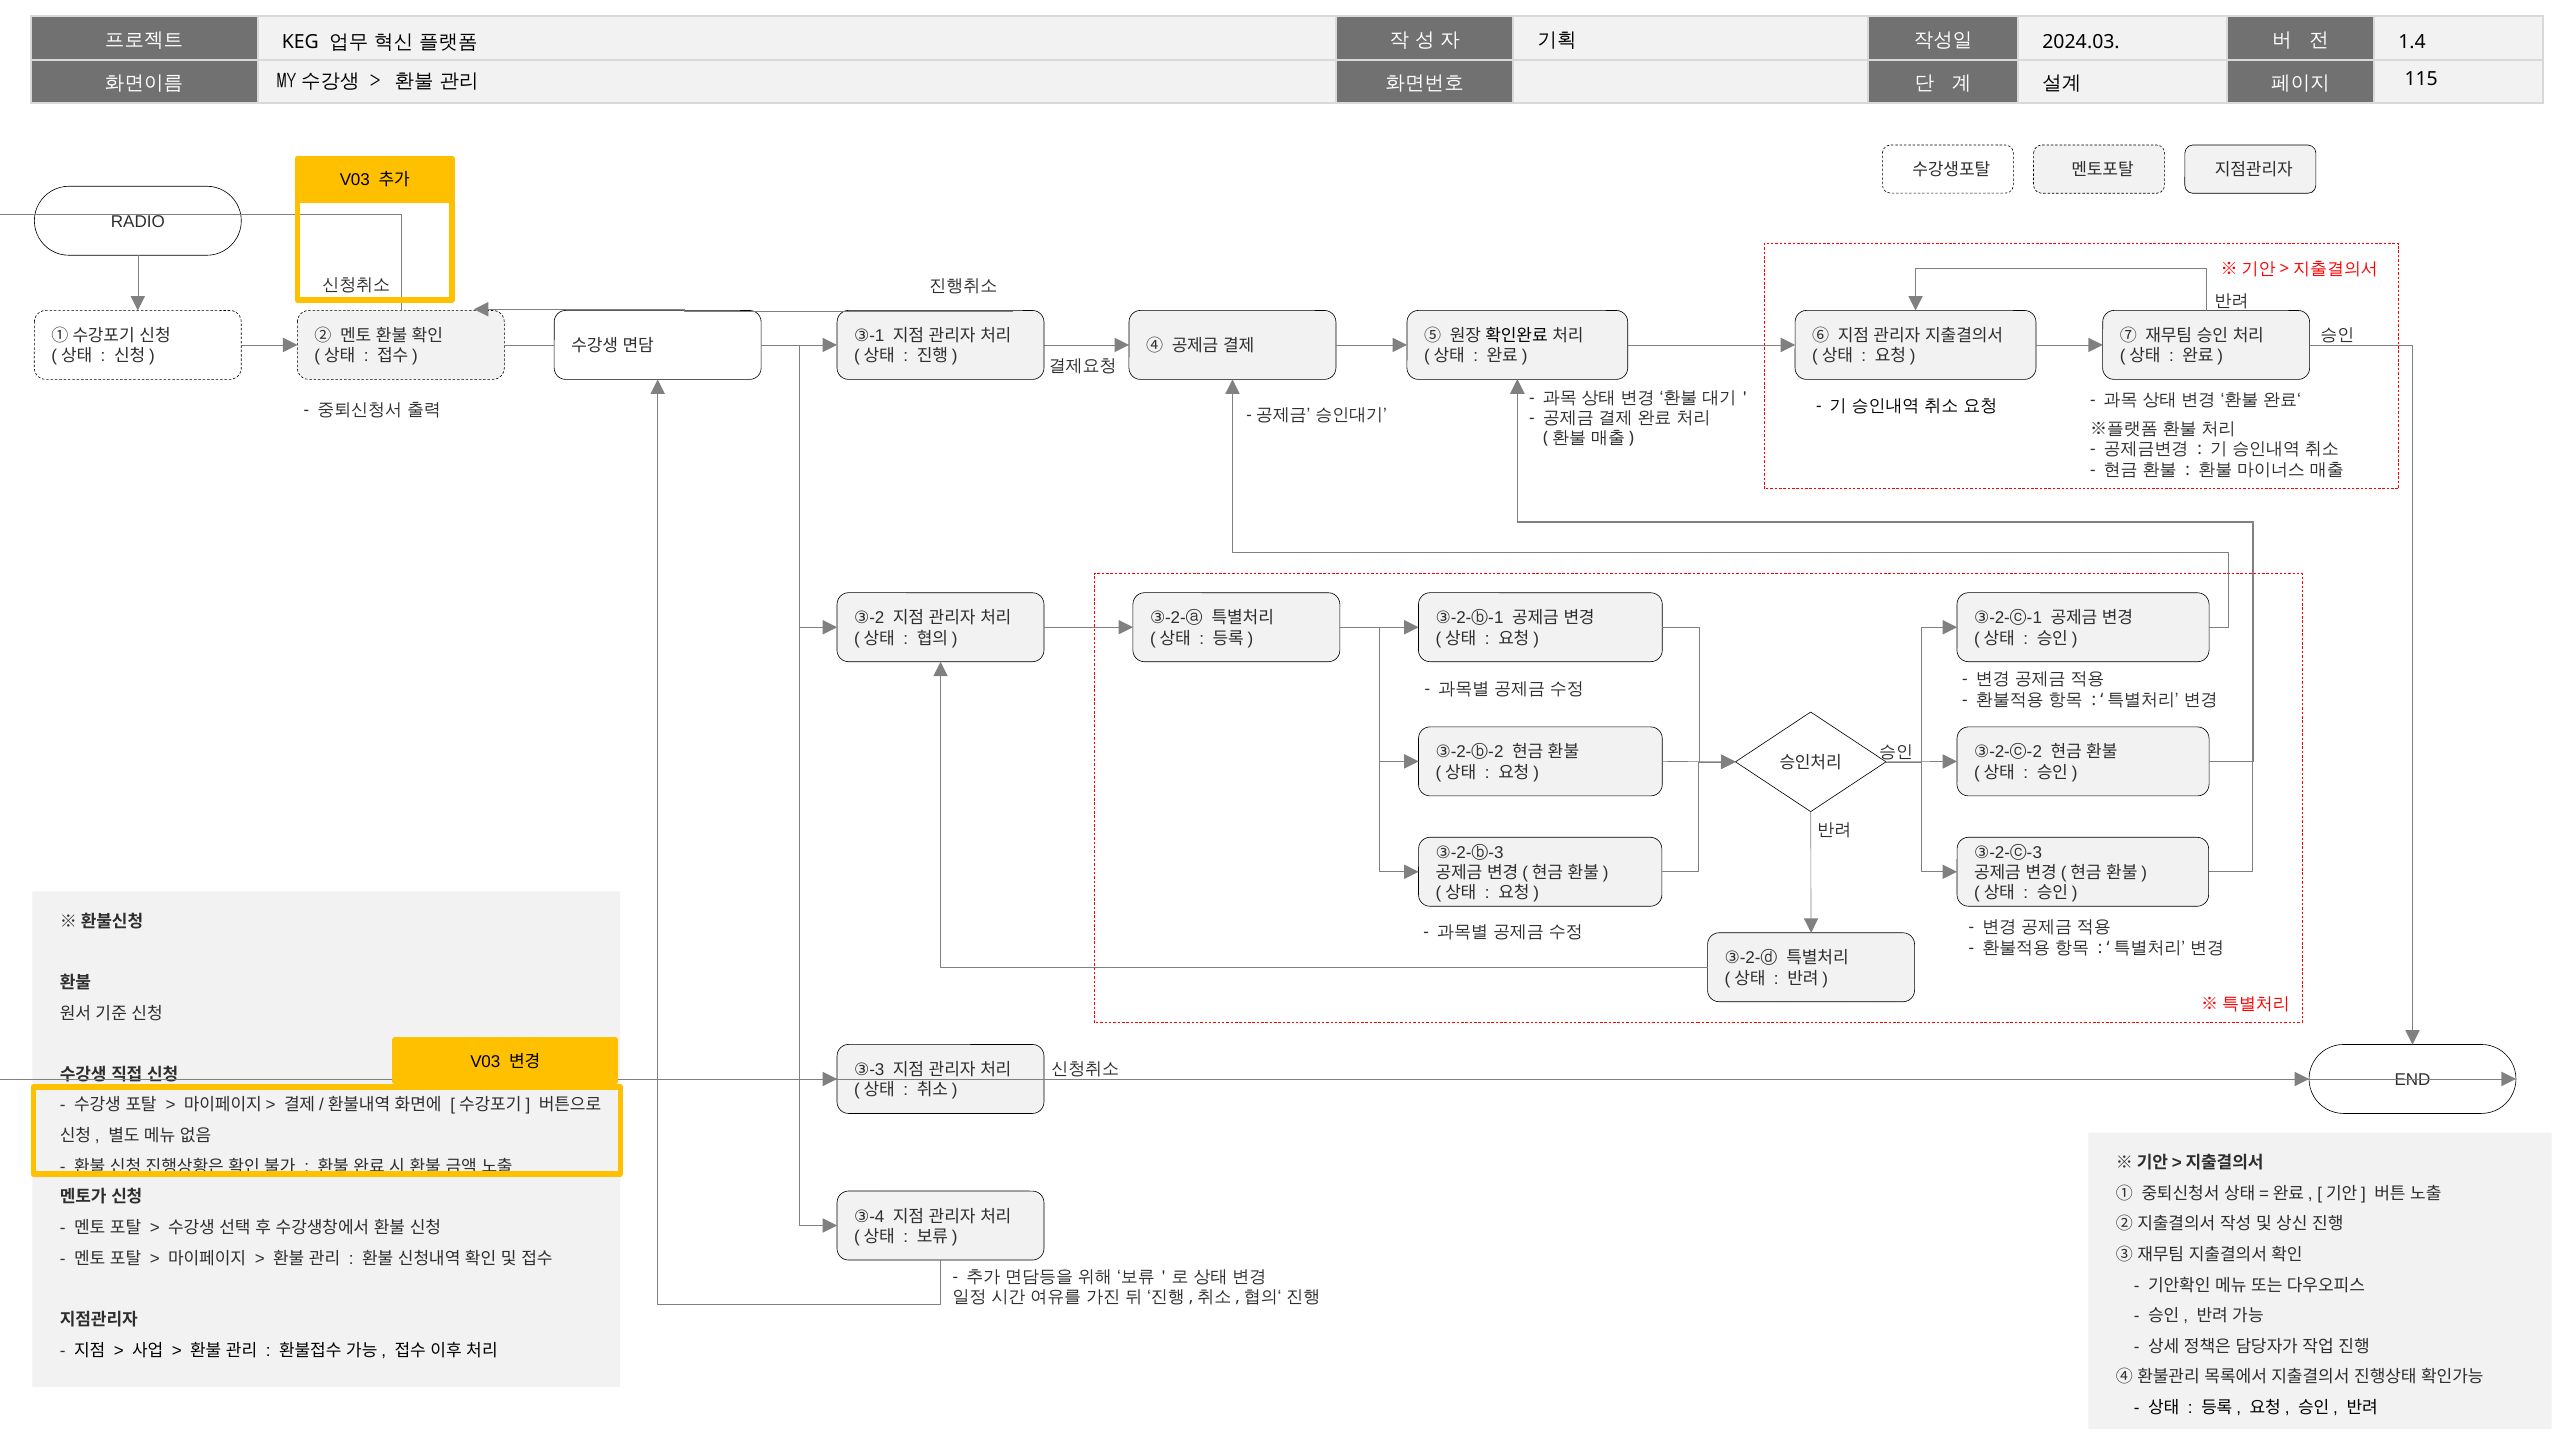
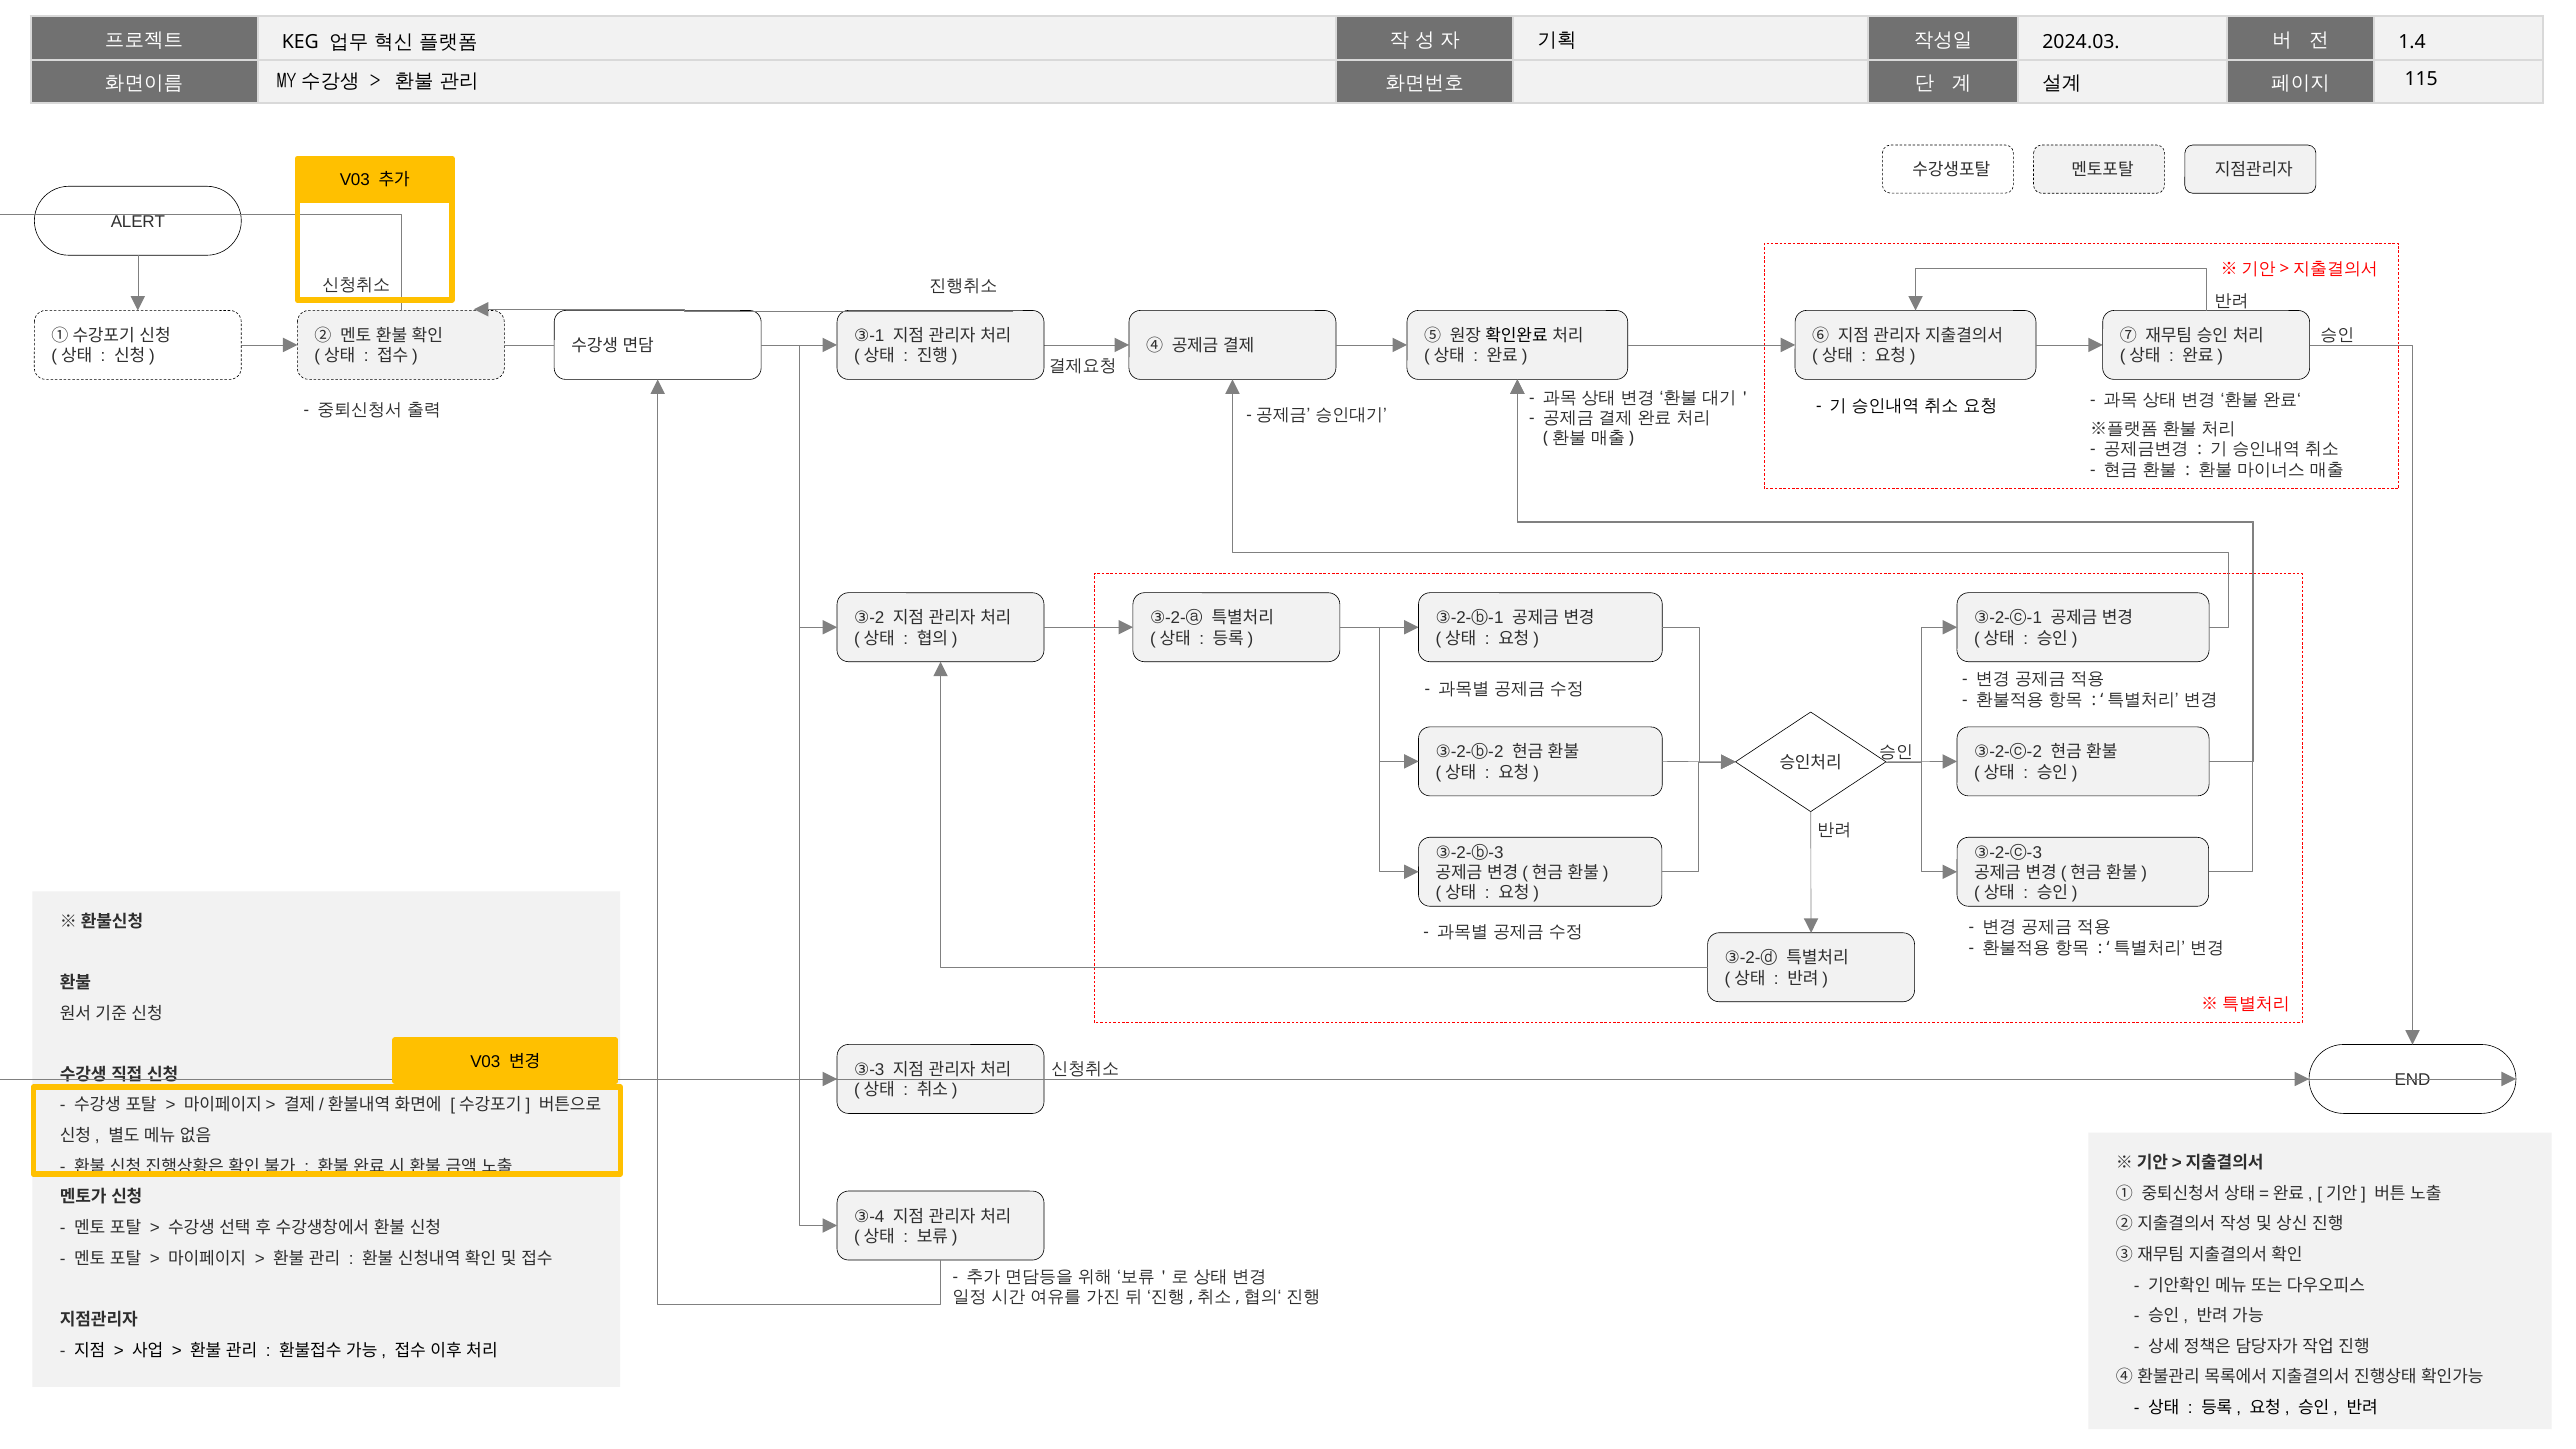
RADIO: RADIO -> ALERT (138, 222)
